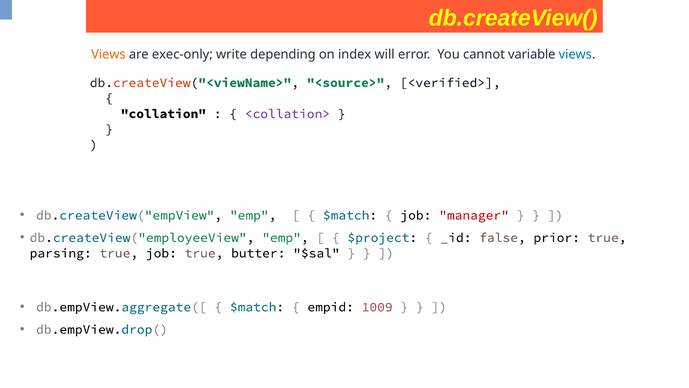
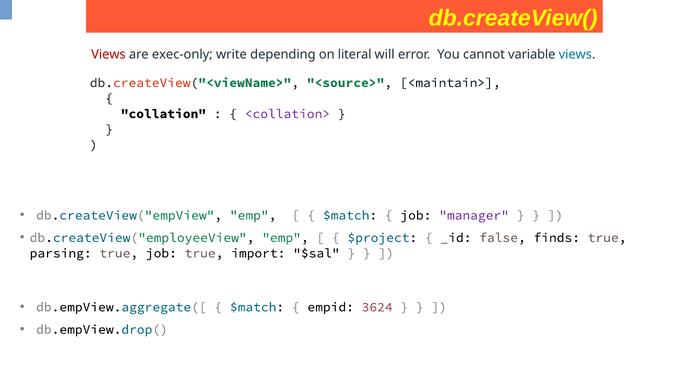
Views colour: orange -> red (108, 54)
index: index -> literal (355, 54)
<verified>: <verified> -> <maintain> (450, 83)
manager colour: red -> purple (474, 215)
prior: prior -> finds (557, 237)
butter: butter -> import (258, 253)
1009: 1009 -> 3624 (377, 307)
